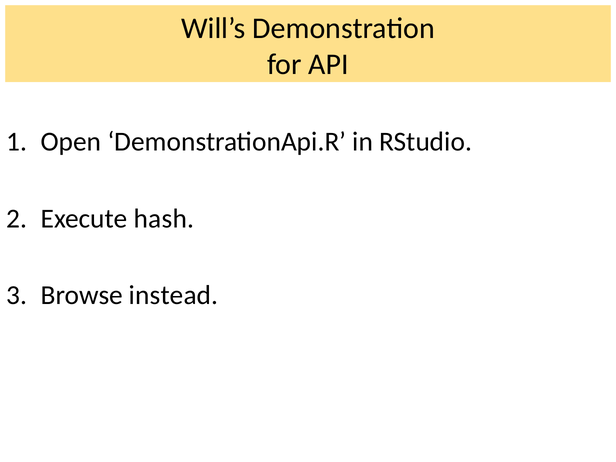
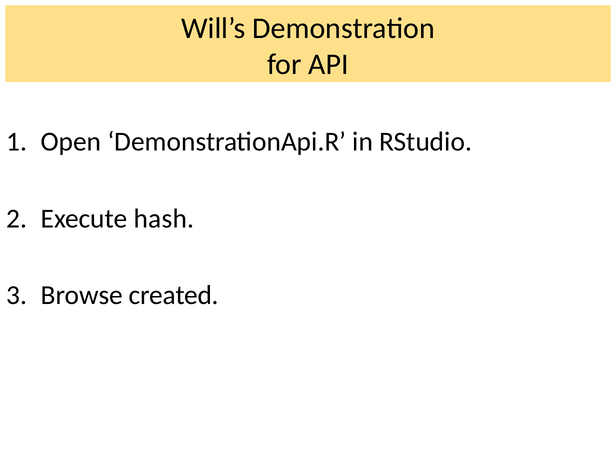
instead: instead -> created (174, 295)
